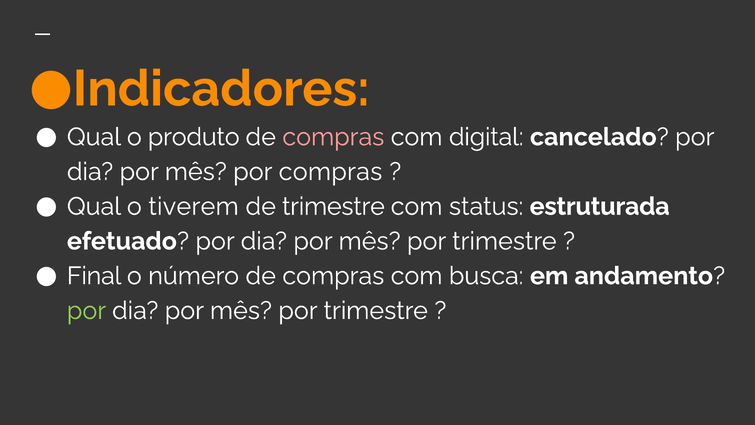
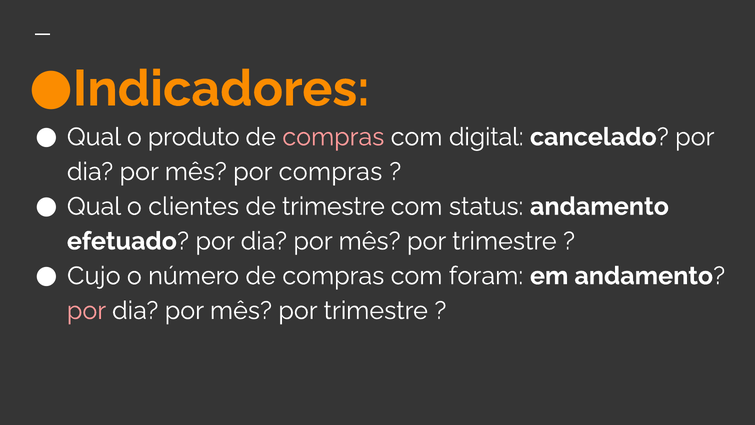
tiverem: tiverem -> clientes (194, 206)
status estruturada: estruturada -> andamento (599, 206)
Final: Final -> Cujo (94, 276)
busca: busca -> foram (486, 276)
por colour: light green -> pink (86, 310)
